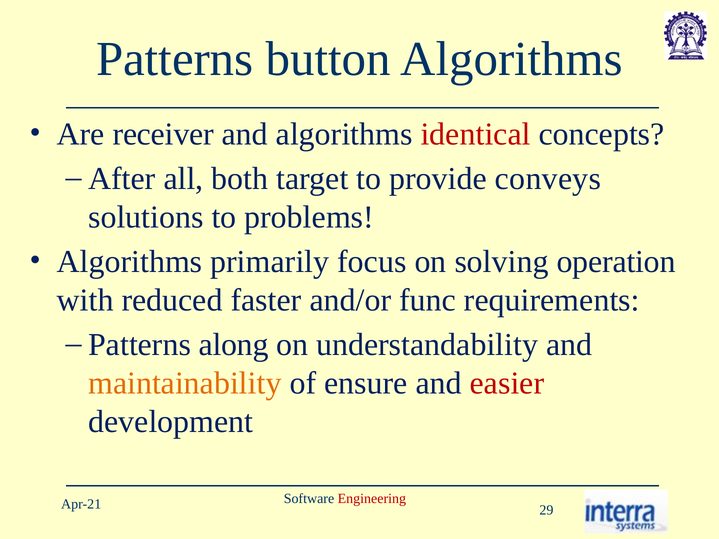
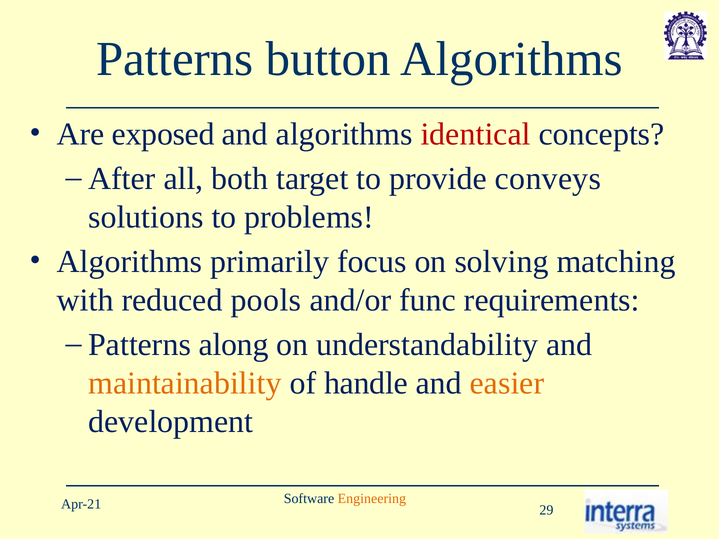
receiver: receiver -> exposed (163, 134)
operation: operation -> matching (616, 262)
faster: faster -> pools (266, 300)
ensure: ensure -> handle (366, 383)
easier colour: red -> orange (507, 383)
Engineering colour: red -> orange (372, 499)
